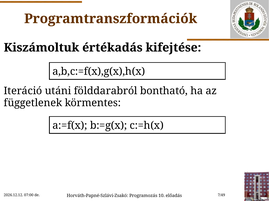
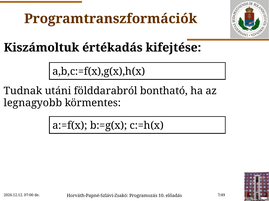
Iteráció: Iteráció -> Tudnak (23, 91)
függetlenek: függetlenek -> legnagyobb (33, 103)
